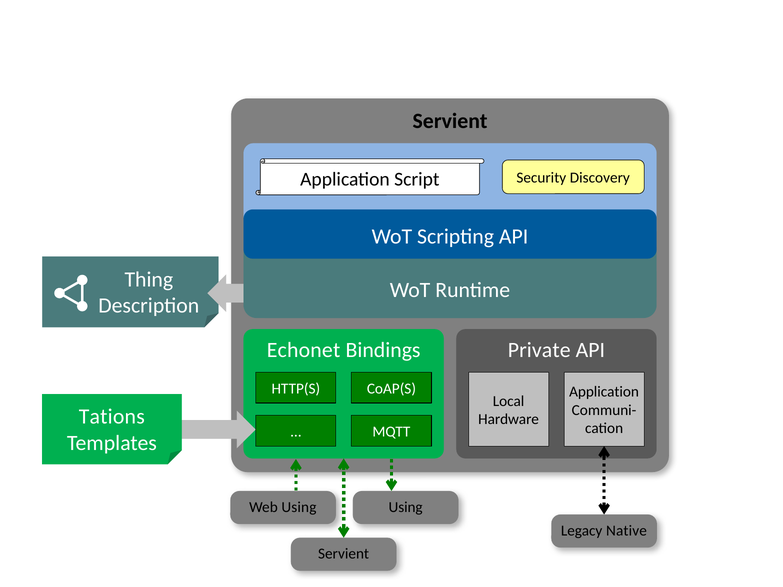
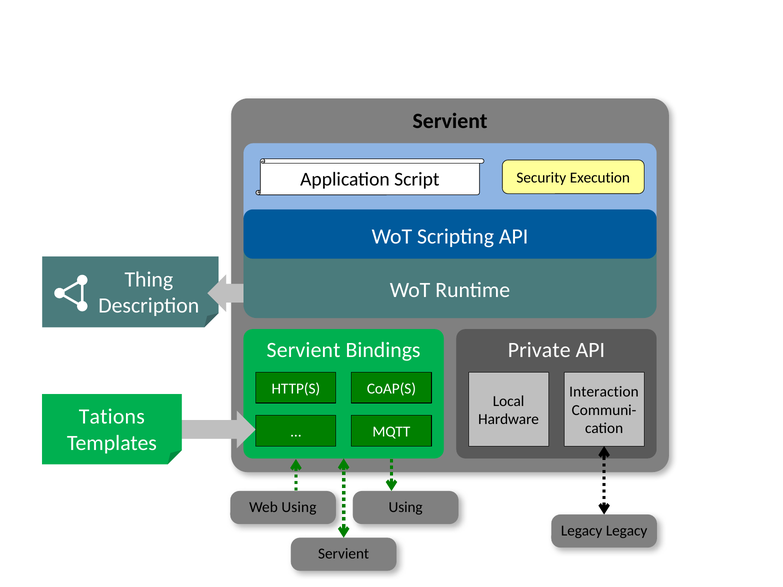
Discovery: Discovery -> Execution (600, 178)
Echonet: Echonet -> Servient (304, 350)
Application: Application -> Interaction (604, 392)
Legacy Native: Native -> Legacy (627, 531)
